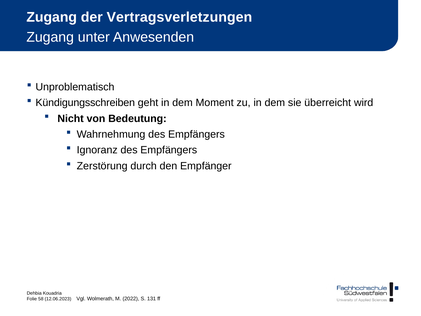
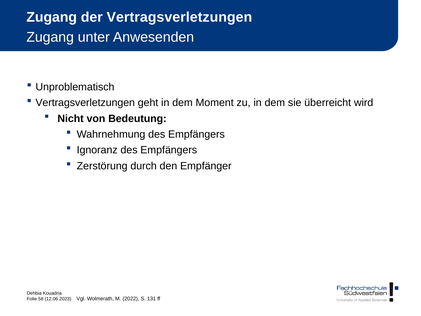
Kündigungsschreiben: Kündigungsschreiben -> Vertragsverletzungen (85, 103)
